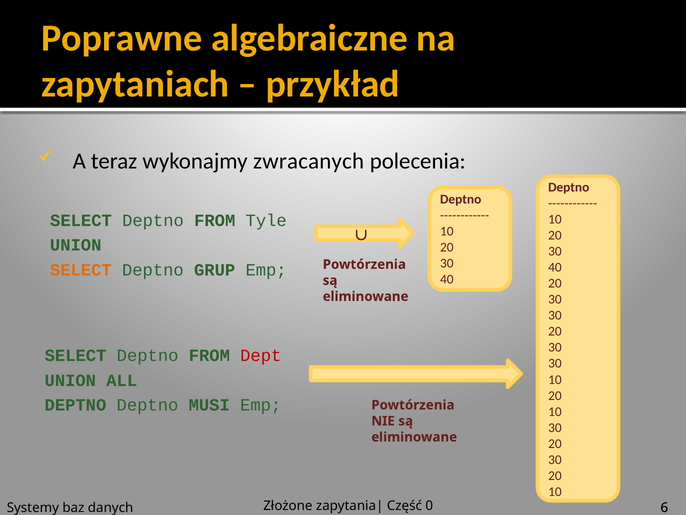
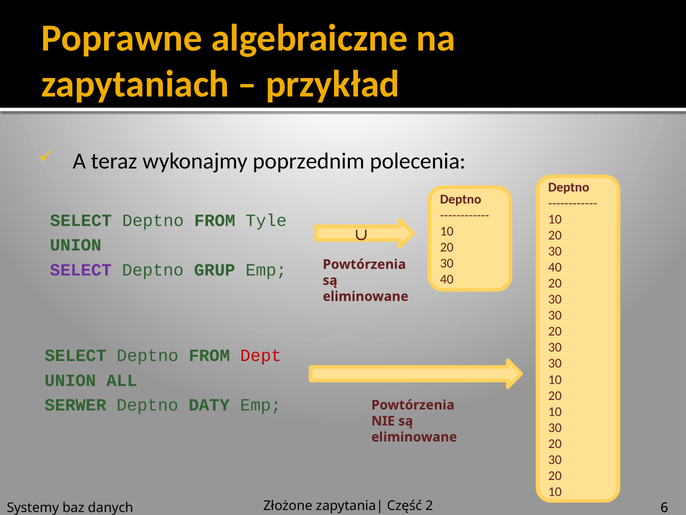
zwracanych: zwracanych -> poprzednim (309, 161)
SELECT colour: orange -> purple (81, 270)
DEPTNO: DEPTNO -> SERWER (75, 405)
MUSI: MUSI -> DATY (209, 405)
0: 0 -> 2 (429, 505)
